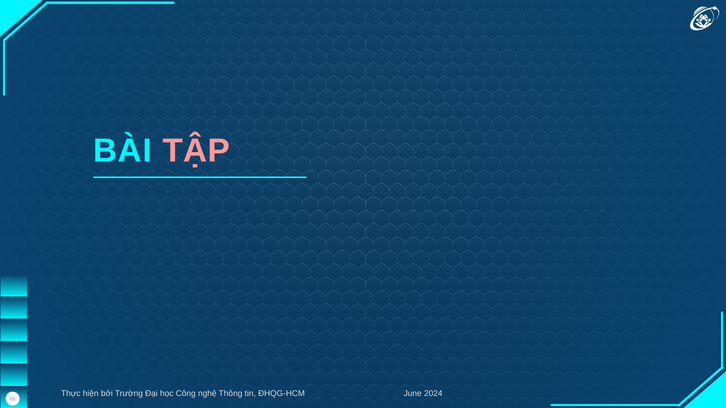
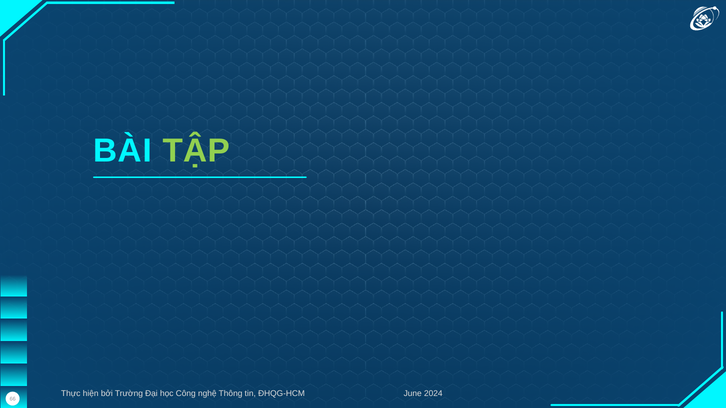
TẬP colour: pink -> light green (196, 151)
